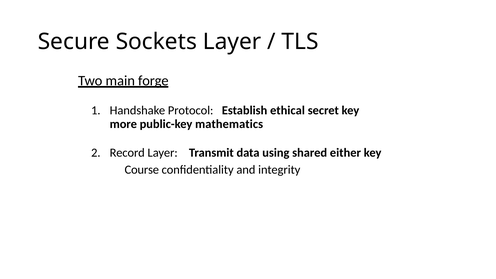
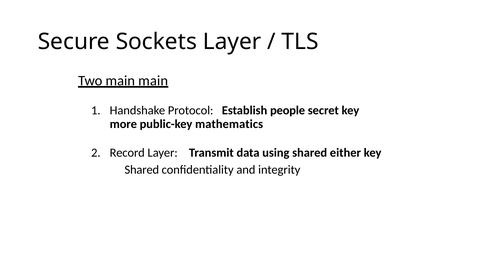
main forge: forge -> main (153, 81)
ethical: ethical -> people (288, 111)
Course: Course -> Shared (142, 170)
